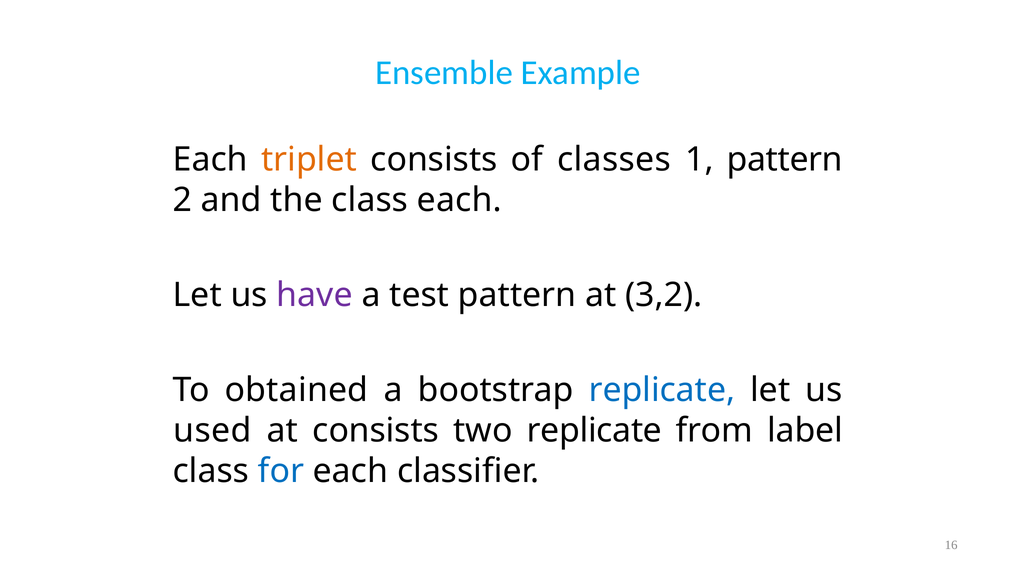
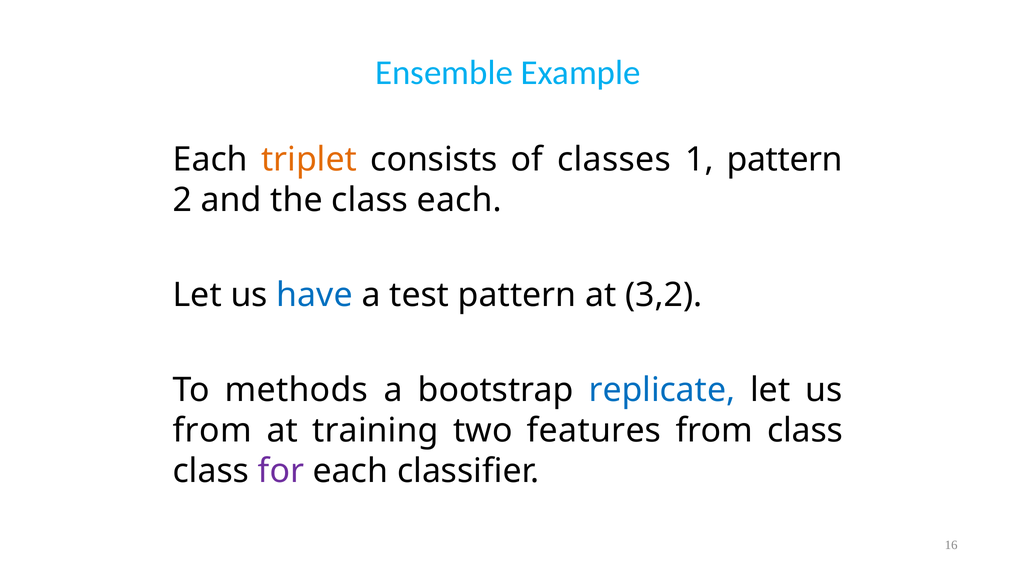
have colour: purple -> blue (315, 295)
obtained: obtained -> methods (296, 390)
used: used -> from (212, 431)
at consists: consists -> training (376, 431)
two replicate: replicate -> features (594, 431)
from label: label -> class (805, 431)
for colour: blue -> purple (281, 472)
